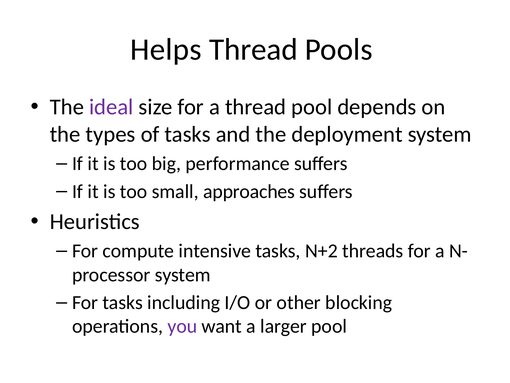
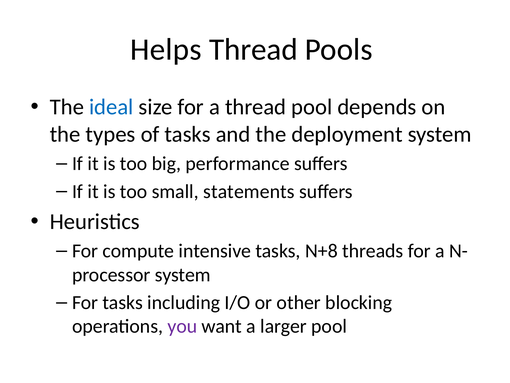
ideal colour: purple -> blue (111, 107)
approaches: approaches -> statements (249, 191)
N+2: N+2 -> N+8 (321, 251)
